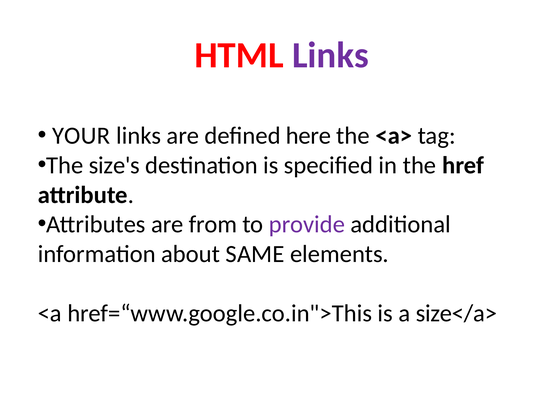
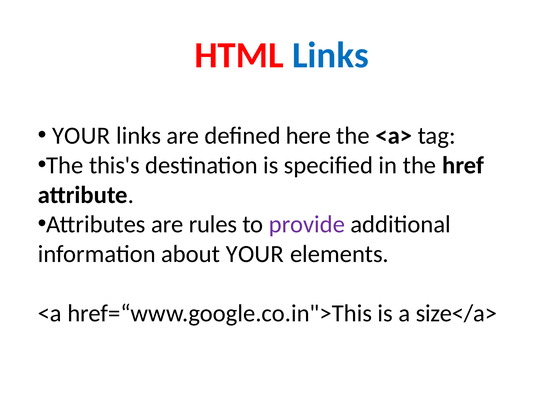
Links colour: purple -> blue (330, 55)
size's: size's -> this's (114, 165)
from: from -> rules (213, 224)
about SAME: SAME -> YOUR (255, 254)
